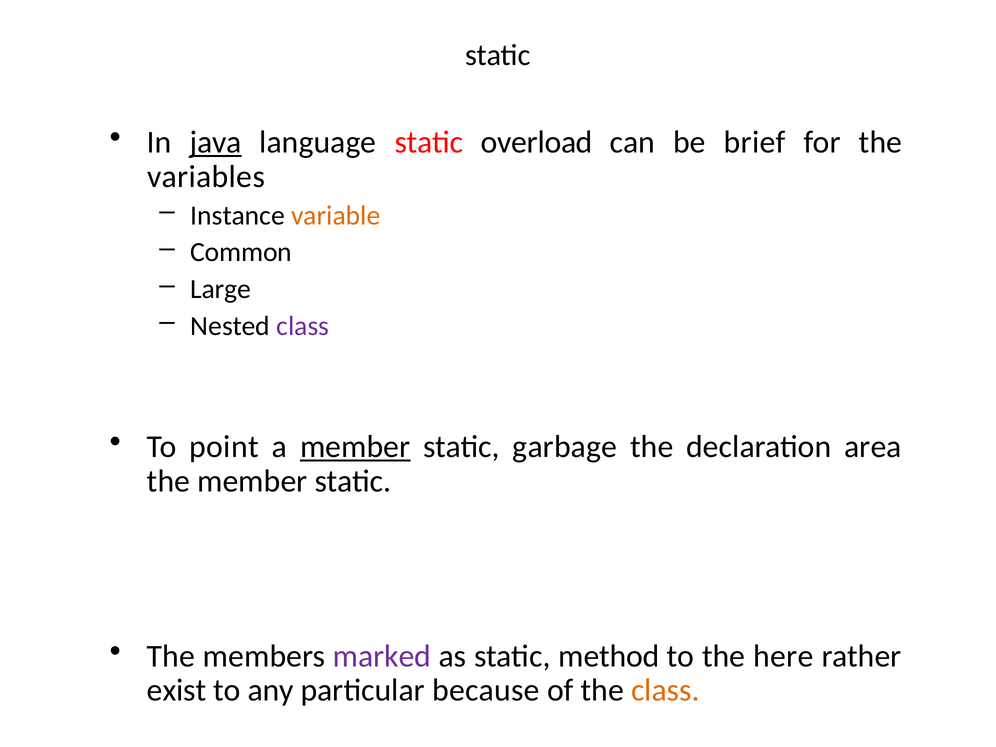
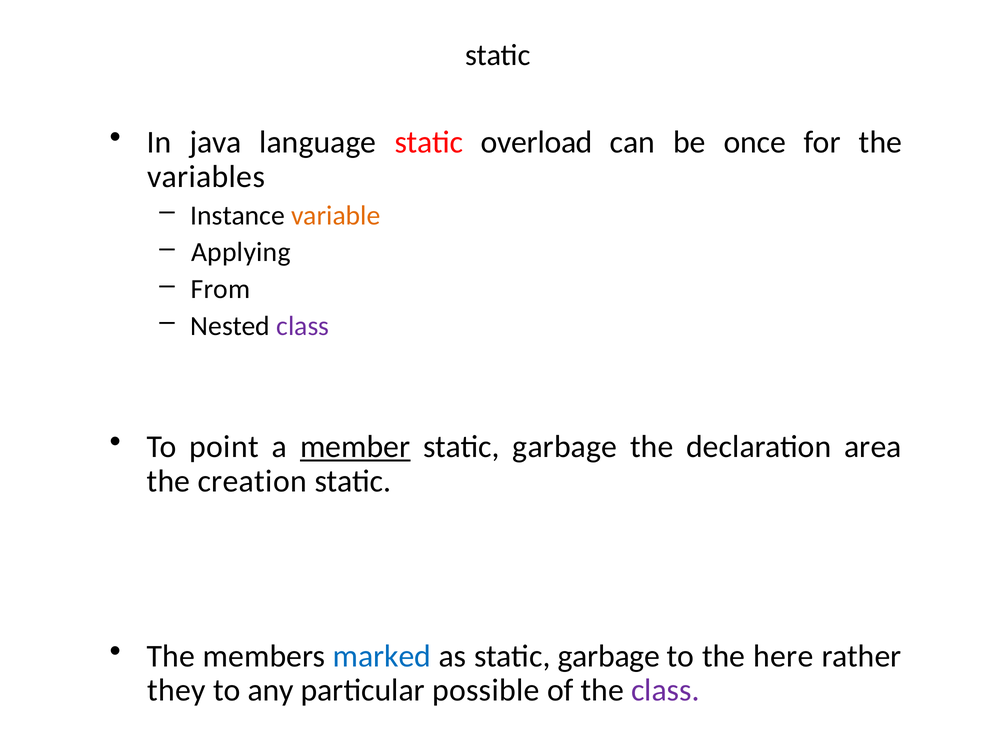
java underline: present -> none (216, 142)
brief: brief -> once (755, 142)
Common: Common -> Applying (241, 252)
Large: Large -> From (220, 289)
the member: member -> creation (252, 481)
marked colour: purple -> blue (382, 656)
as static method: method -> garbage (609, 656)
exist: exist -> they (176, 690)
because: because -> possible (486, 690)
class colour: orange -> purple (665, 690)
